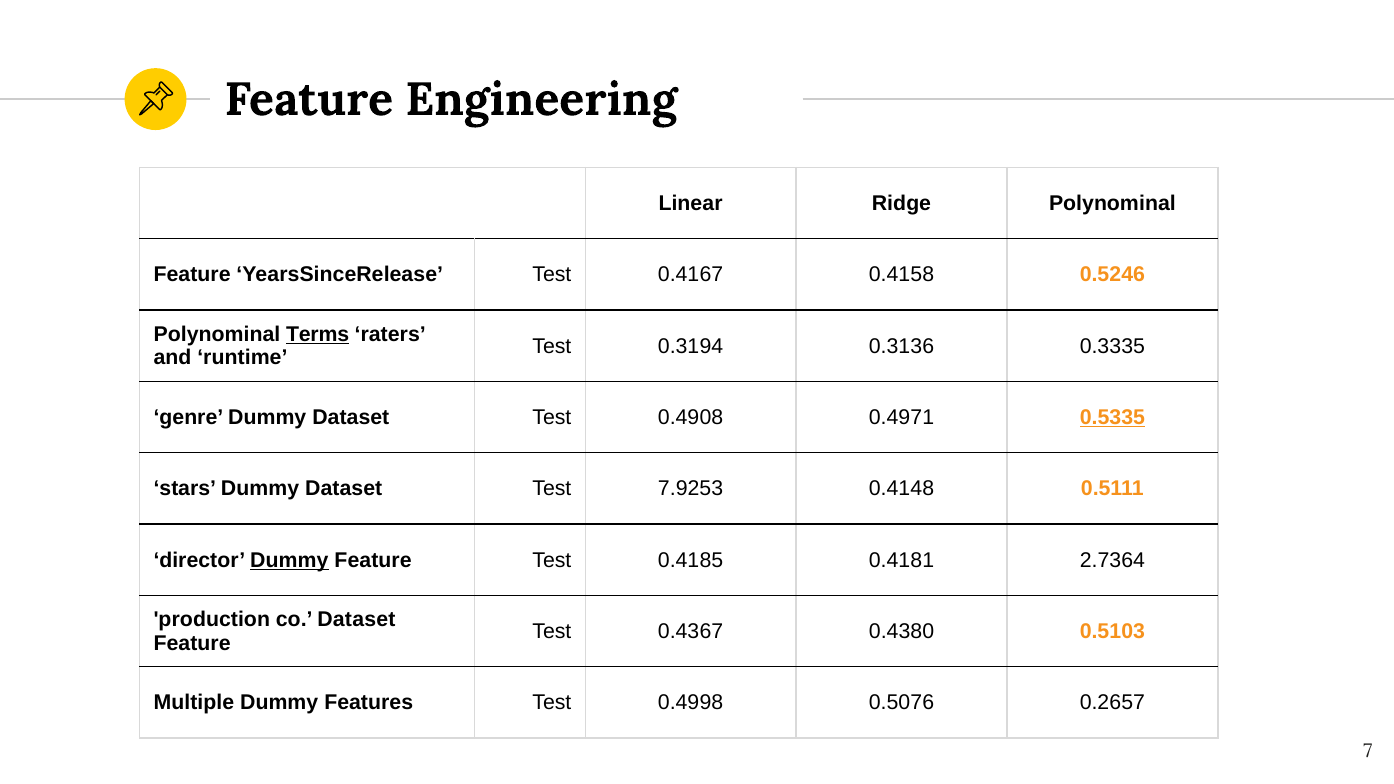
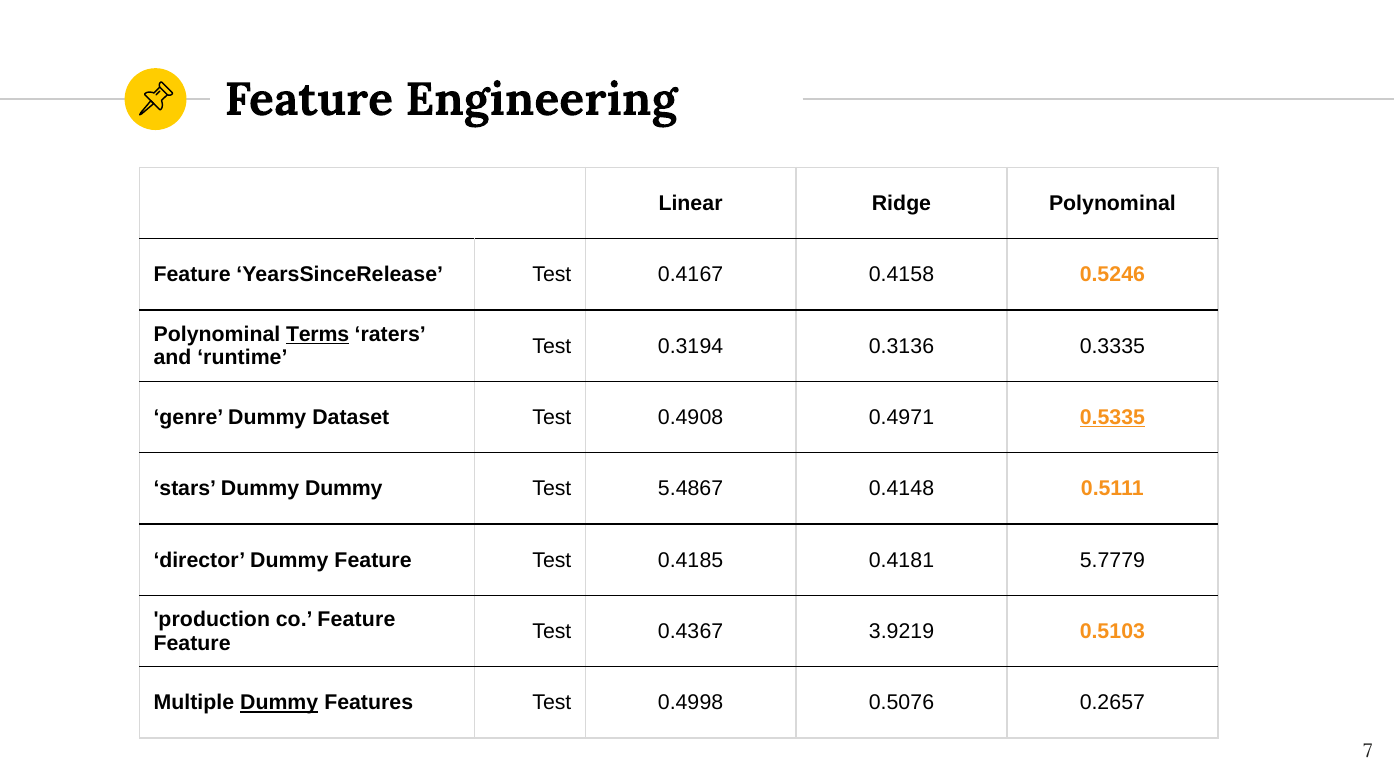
stars Dummy Dataset: Dataset -> Dummy (344, 489)
7.9253: 7.9253 -> 5.4867 (691, 489)
Dummy underline: present -> none (289, 560)
2.7364: 2.7364 -> 5.7779 (1112, 560)
co Dataset: Dataset -> Feature (356, 620)
0.4380: 0.4380 -> 3.9219 (901, 632)
Dummy underline: none -> present (279, 703)
